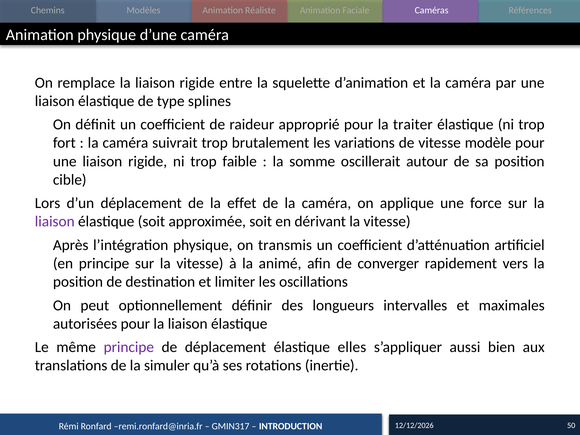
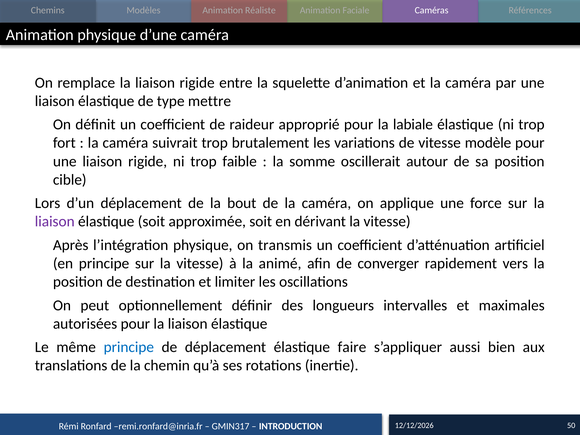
splines: splines -> mettre (210, 101)
traiter: traiter -> labiale (413, 125)
effet: effet -> bout (242, 203)
principe colour: purple -> blue (129, 347)
elles: elles -> faire (352, 347)
simuler: simuler -> chemin (167, 366)
